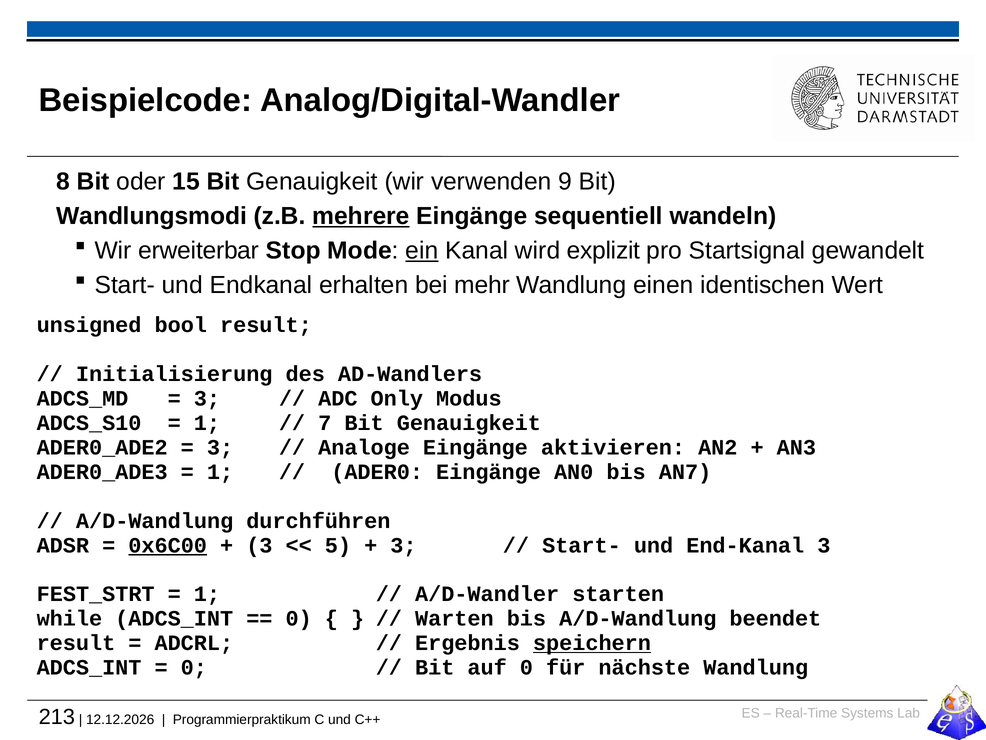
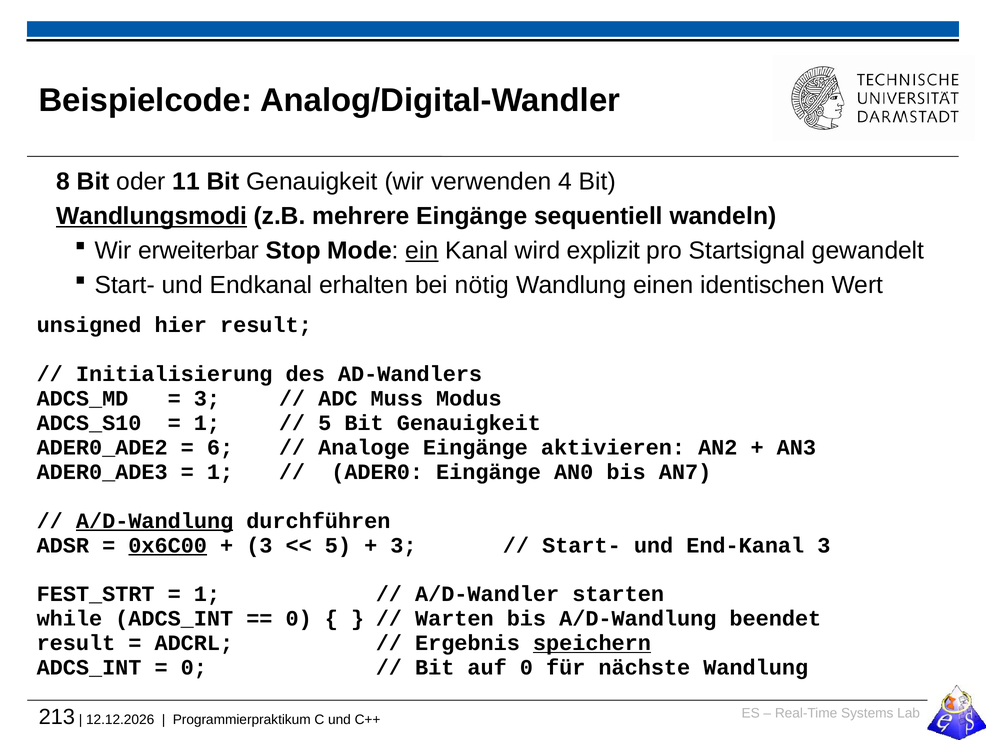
15: 15 -> 11 (186, 181)
9: 9 -> 4 (565, 181)
Wandlungsmodi underline: none -> present (152, 216)
mehrere underline: present -> none (361, 216)
mehr: mehr -> nötig (482, 285)
bool: bool -> hier (181, 325)
Only: Only -> Muss (397, 398)
7: 7 -> 5 (325, 423)
3: 3 -> 6 (220, 447)
A/D-Wandlung underline: none -> present (155, 520)
